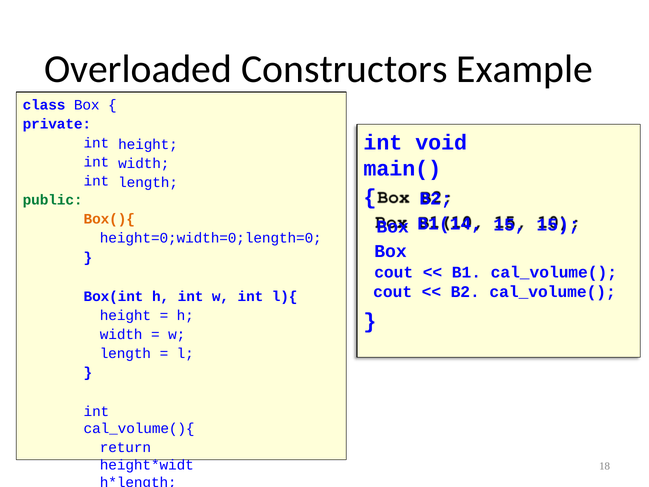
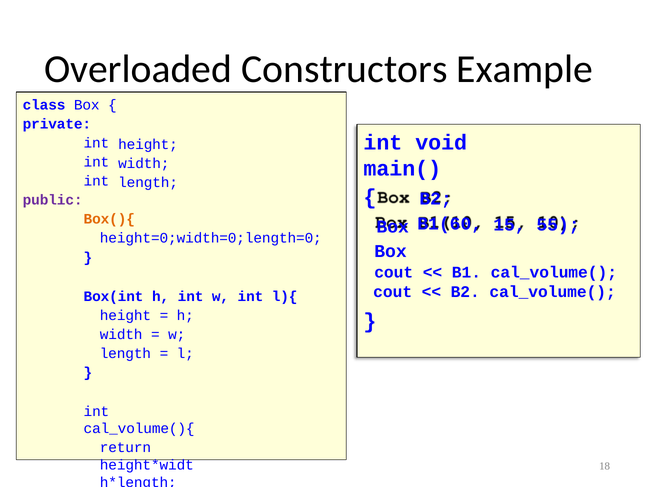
public colour: green -> purple (53, 200)
B1(14: B1(14 -> B1(60 (450, 223)
15 15: 15 -> 55 (558, 225)
